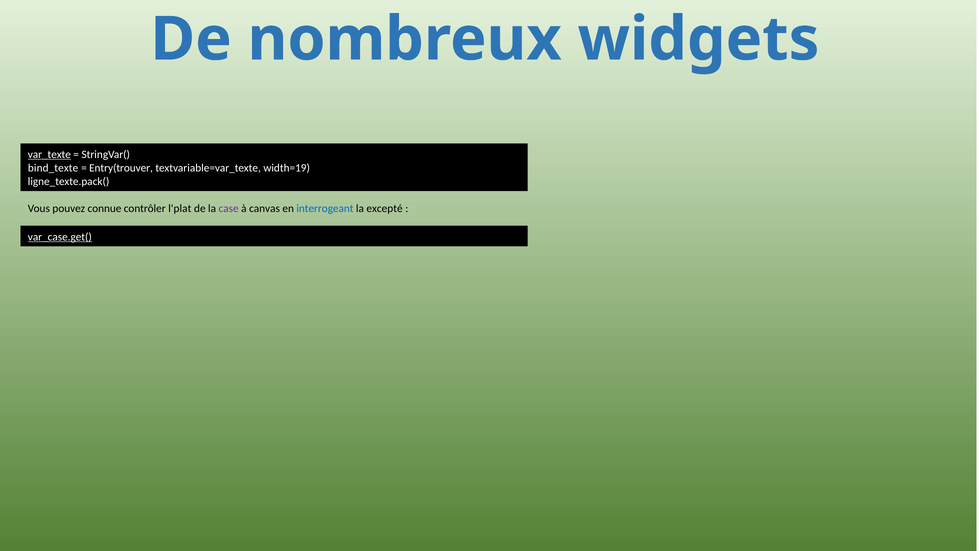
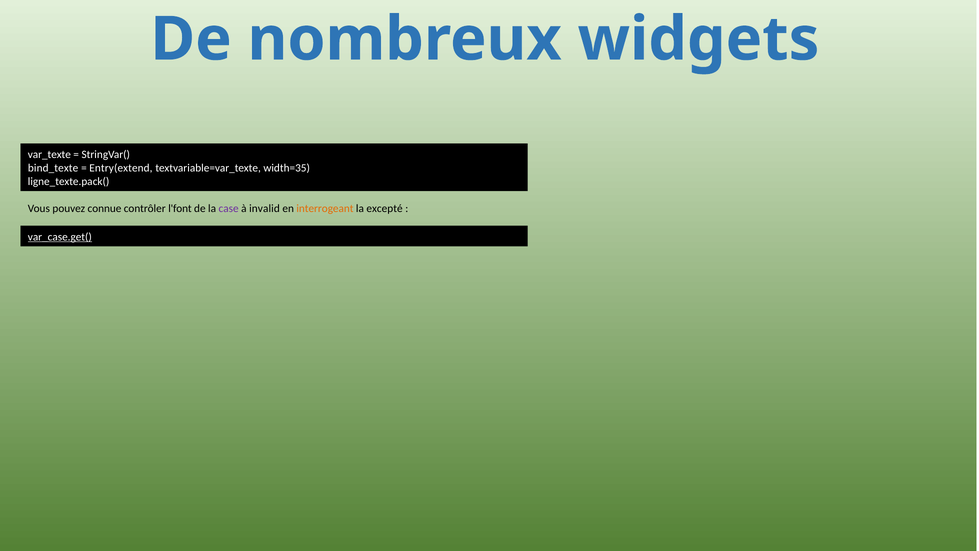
var_texte underline: present -> none (49, 154)
Entry(trouver: Entry(trouver -> Entry(extend (121, 168)
width=19: width=19 -> width=35 (287, 168)
l'plat: l'plat -> l'font (180, 209)
canvas: canvas -> invalid (264, 209)
interrogeant colour: blue -> orange (325, 209)
